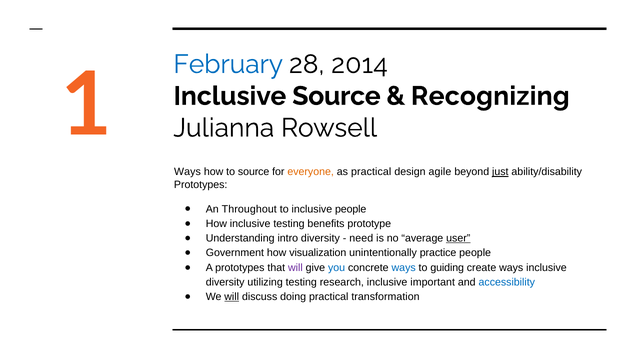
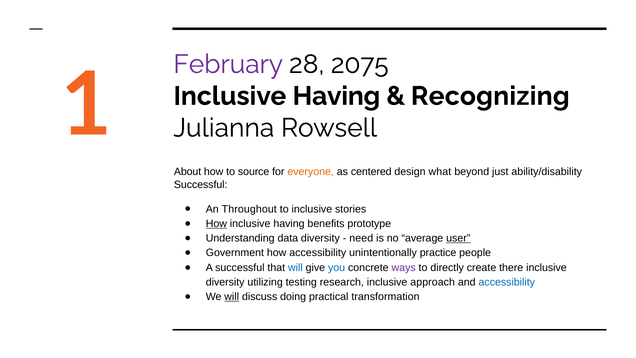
February colour: blue -> purple (228, 64)
2014: 2014 -> 2075 (360, 64)
Source: Source -> Having (336, 96)
Ways: Ways -> About (188, 172)
as practical: practical -> centered (371, 172)
agile: agile -> what (440, 172)
just underline: present -> none (500, 172)
Prototypes: Prototypes -> Successful (201, 185)
inclusive people: people -> stories (351, 209)
How underline: none -> present (216, 224)
testing: testing -> having (289, 224)
intro: intro -> data (288, 238)
how visualization: visualization -> accessibility (318, 253)
A prototypes: prototypes -> successful (240, 267)
will colour: purple -> blue (295, 267)
ways colour: blue -> purple (404, 267)
guiding: guiding -> directly (447, 267)
create ways: ways -> there (511, 267)
important: important -> approach (433, 282)
